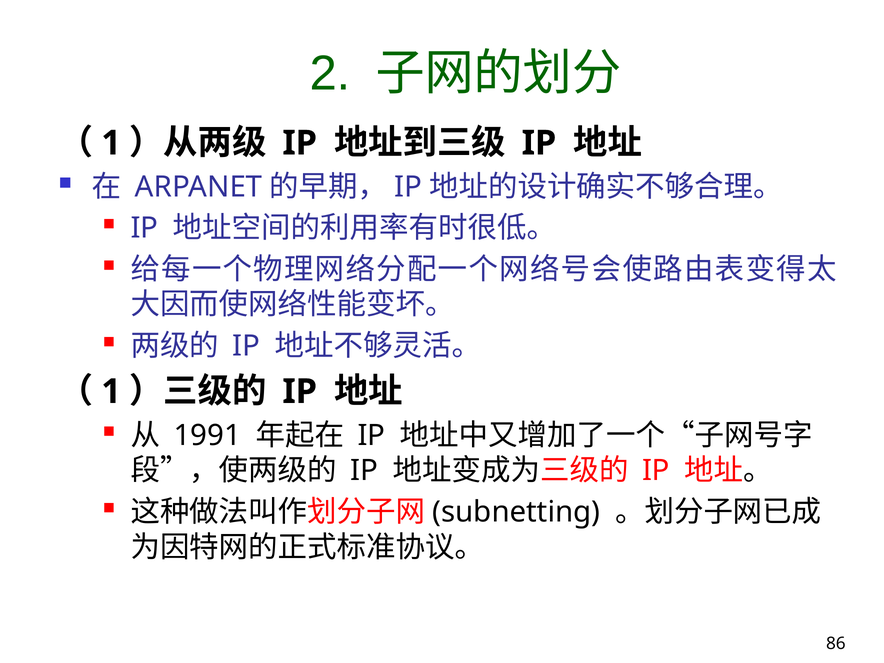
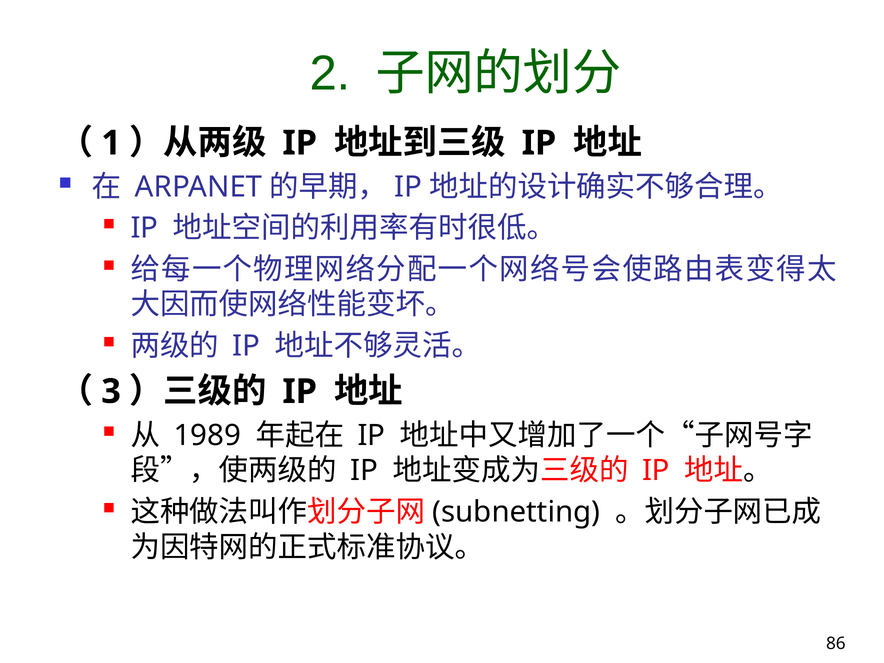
1: 1 -> 3 (111, 392)
1991: 1991 -> 1989 (207, 435)
